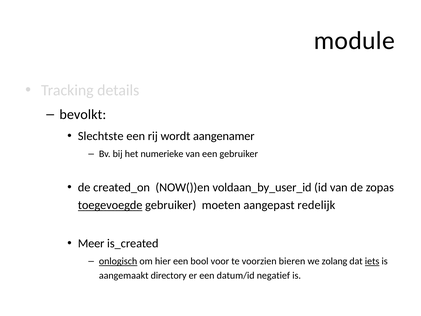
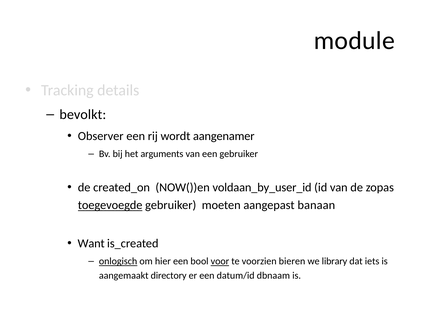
Slechtste: Slechtste -> Observer (101, 136)
numerieke: numerieke -> arguments (162, 154)
redelijk: redelijk -> banaan (316, 205)
Meer: Meer -> Want (91, 243)
voor underline: none -> present (220, 261)
zolang: zolang -> library (335, 261)
iets underline: present -> none (372, 261)
negatief: negatief -> dbnaam (273, 275)
